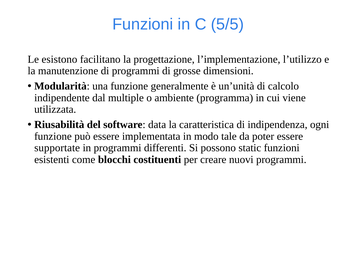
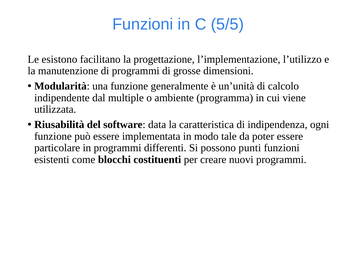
supportate: supportate -> particolare (57, 148)
static: static -> punti (250, 148)
